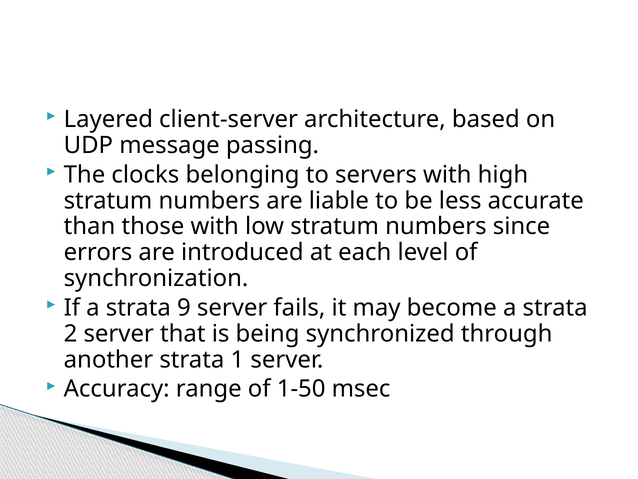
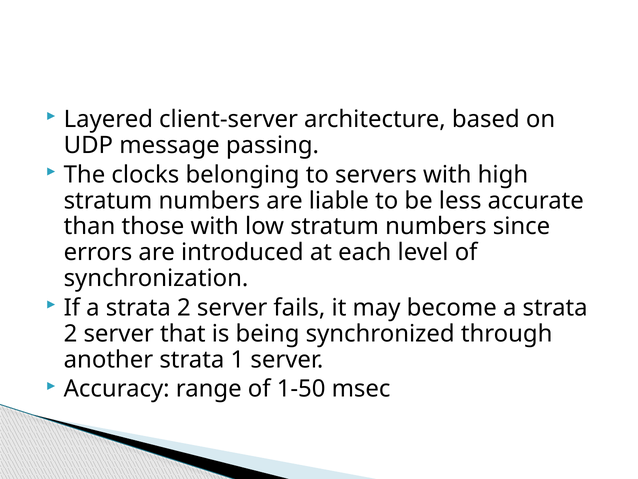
If a strata 9: 9 -> 2 (184, 307)
